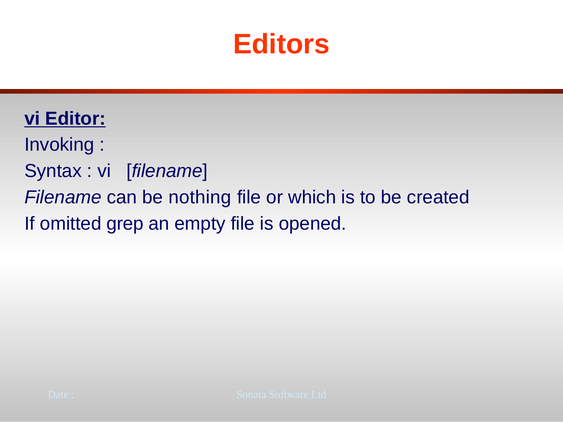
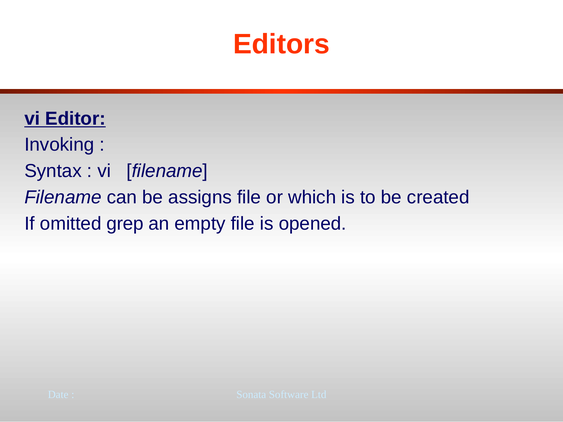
nothing: nothing -> assigns (200, 197)
